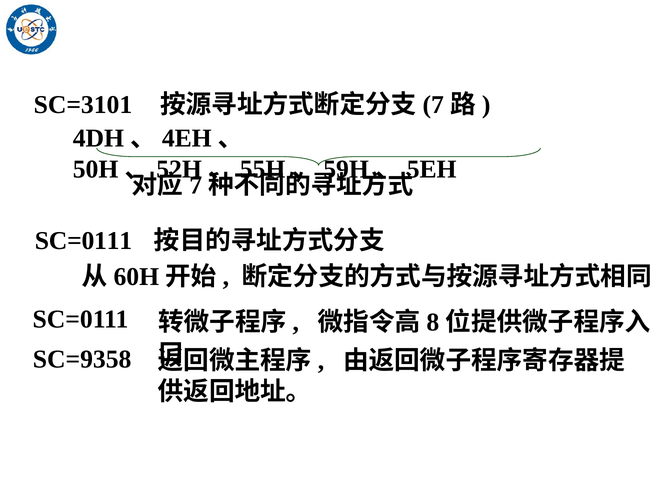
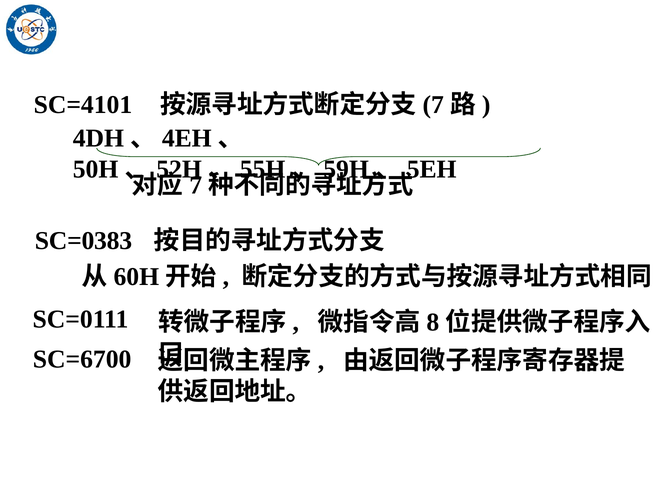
SC=3101: SC=3101 -> SC=4101 (83, 105)
SC=0111: SC=0111 -> SC=0383 (83, 241)
SC=9358: SC=9358 -> SC=6700 (82, 359)
